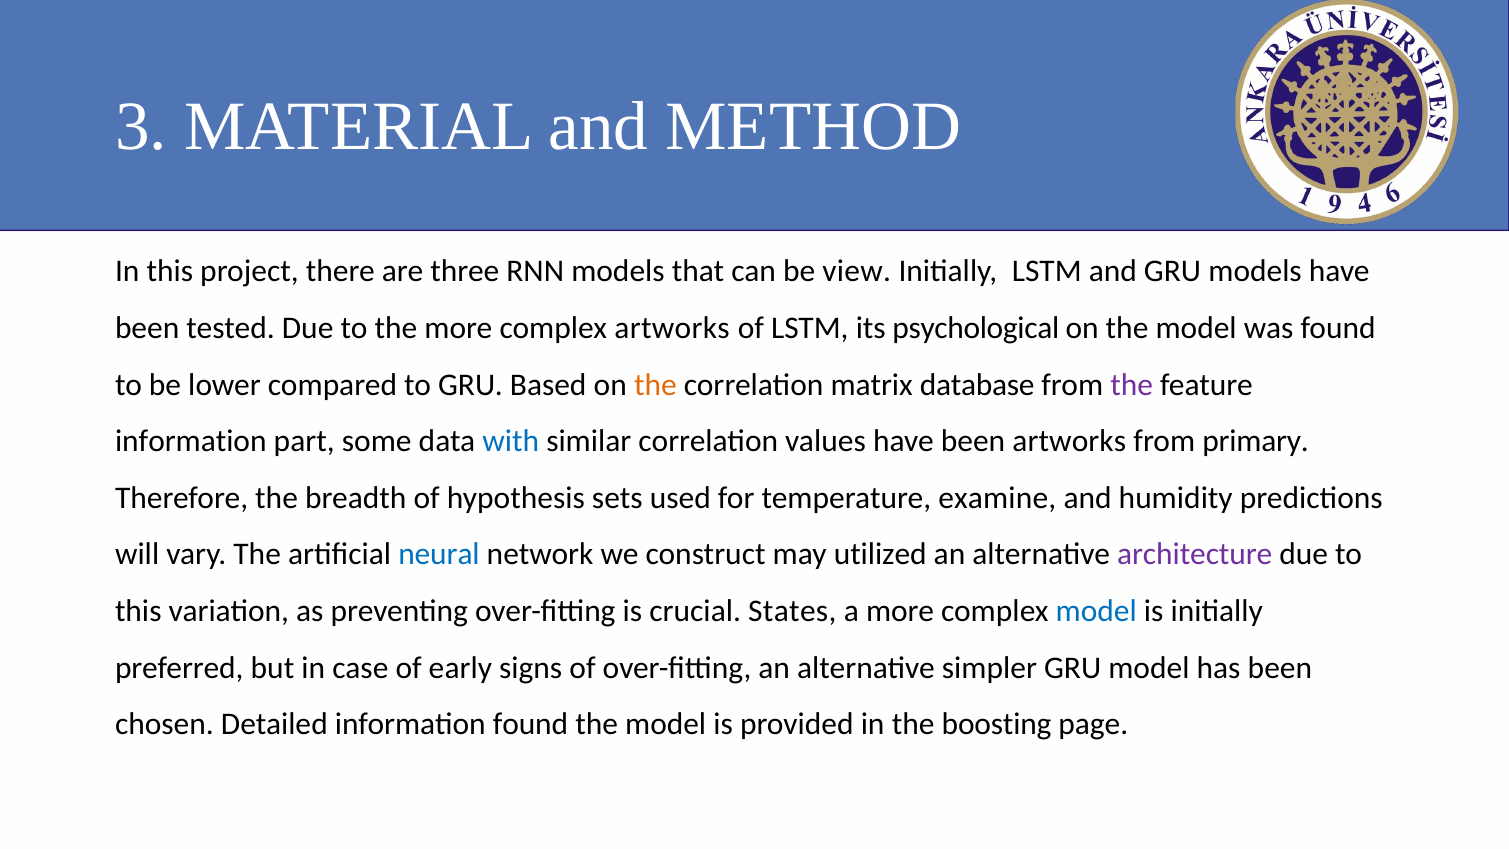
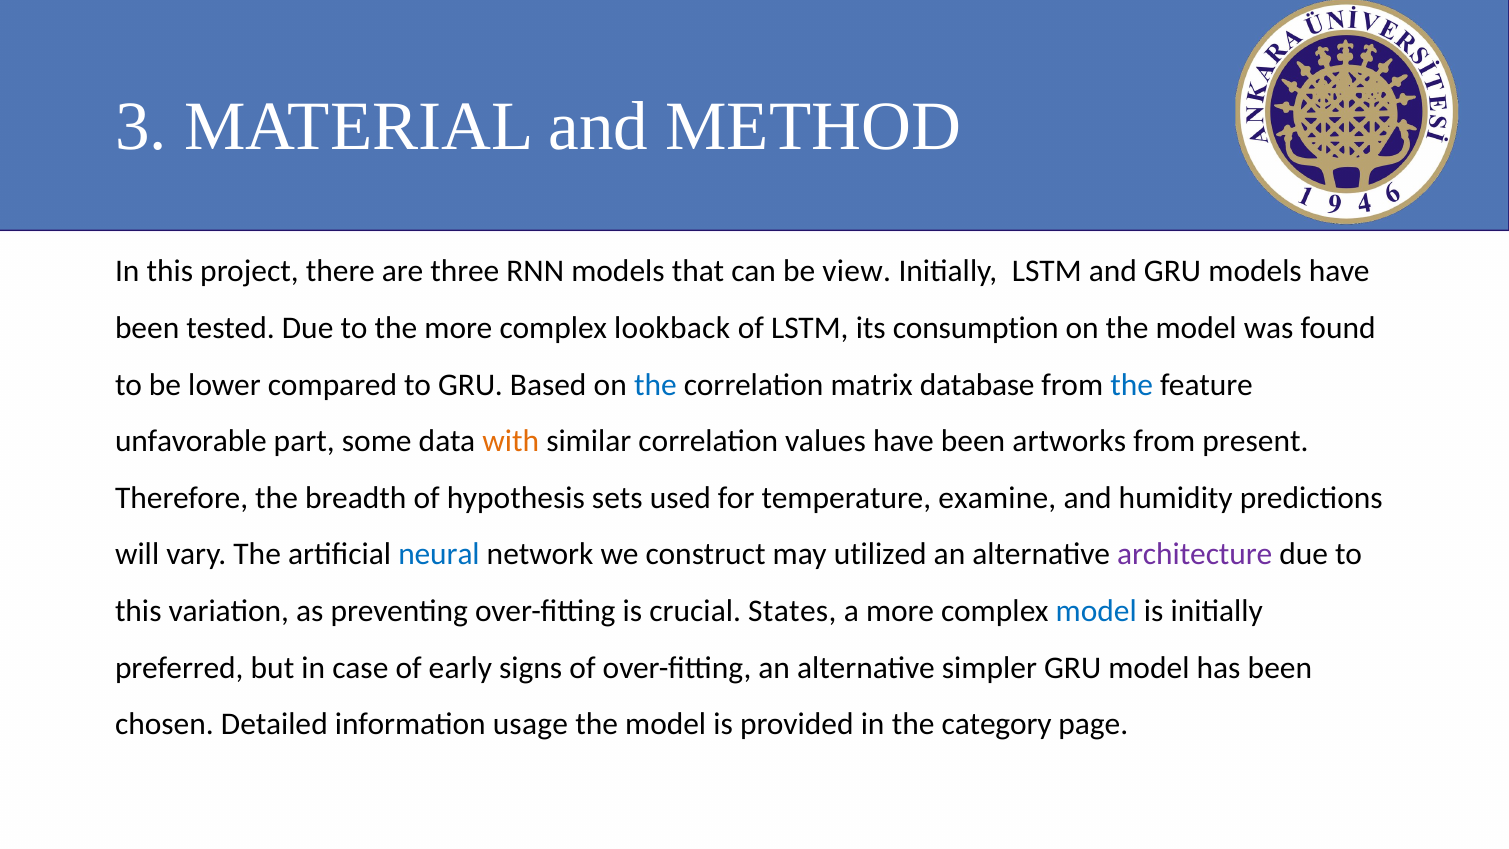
complex artworks: artworks -> lookback (672, 328)
psychological: psychological -> consumption (976, 328)
the colour: orange -> blue (655, 385)
the colour: purple -> blue (1132, 385)
information: information -> unfavorable (191, 441)
with colour: blue -> orange (511, 441)
primary: primary -> present (1256, 441)
information found: found -> usage (530, 724)
boosting: boosting -> category (997, 724)
